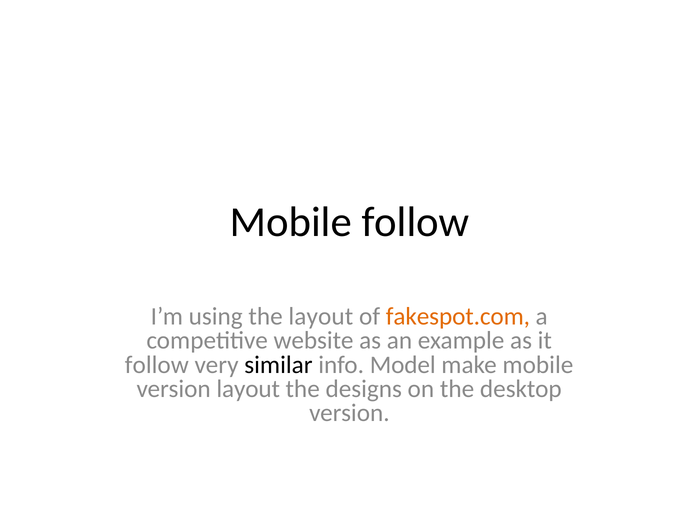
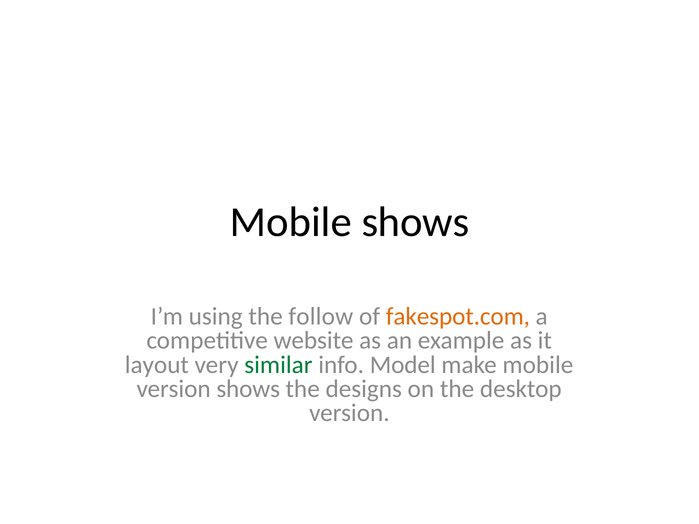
Mobile follow: follow -> shows (415, 222)
the layout: layout -> follow (321, 316)
follow: follow -> layout (157, 365)
similar colour: black -> green (278, 365)
version layout: layout -> shows (248, 389)
